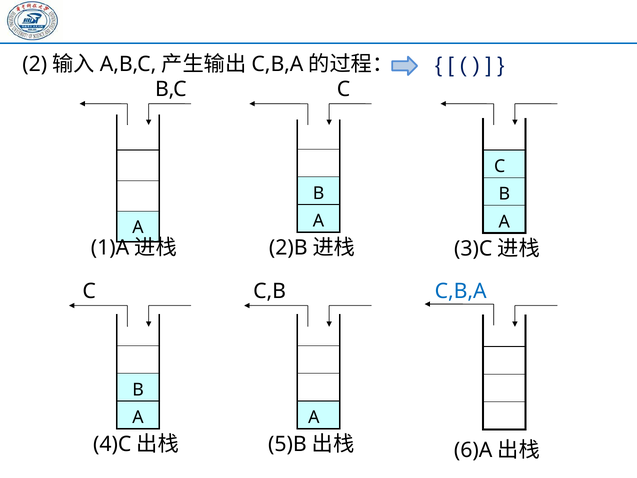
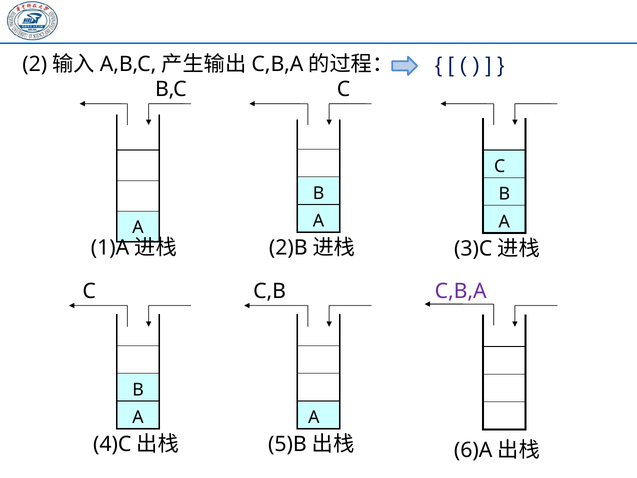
C,B,A colour: blue -> purple (461, 291)
